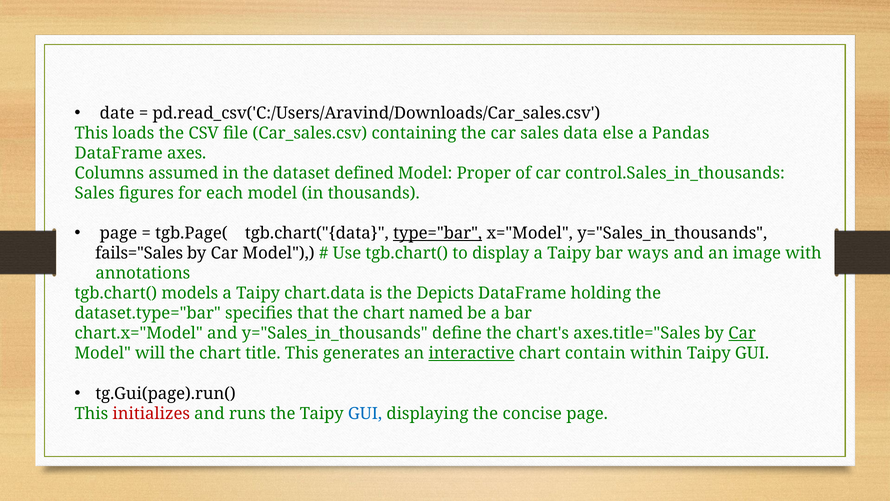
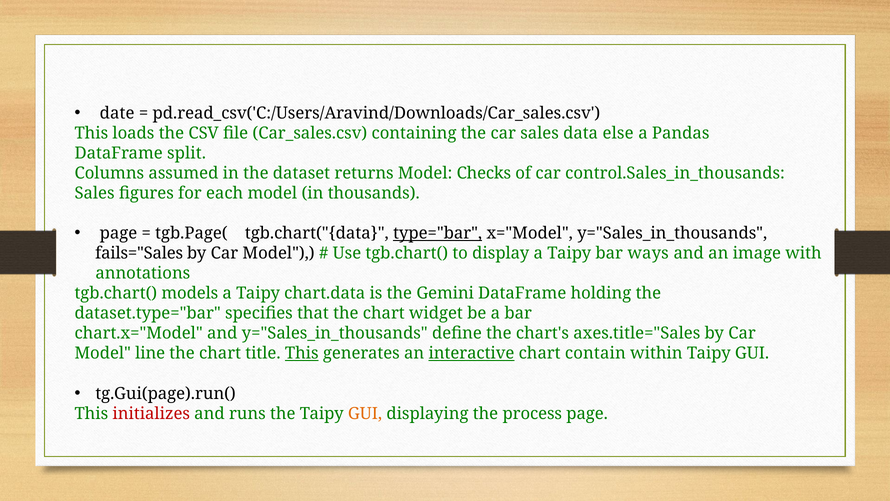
axes: axes -> split (187, 153)
defined: defined -> returns (364, 173)
Proper: Proper -> Checks (484, 173)
Depicts: Depicts -> Gemini (445, 293)
named: named -> widget (436, 313)
Car underline: present -> none (742, 333)
will: will -> line (150, 353)
This underline: none -> present (302, 353)
GUI colour: blue -> orange (365, 413)
concise: concise -> process (532, 413)
